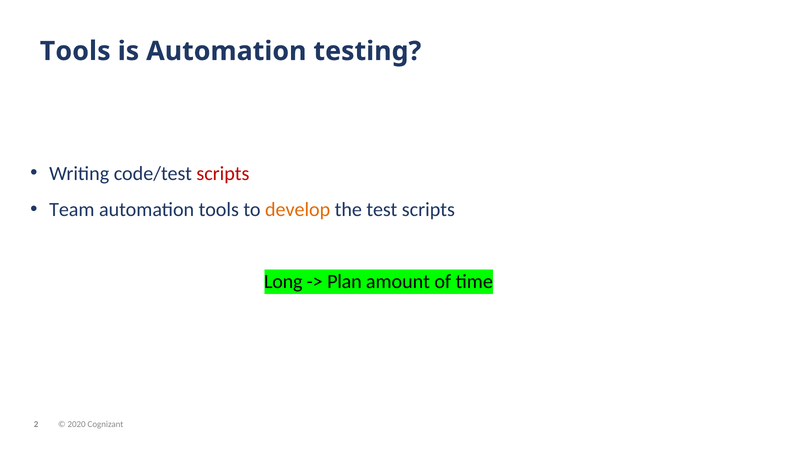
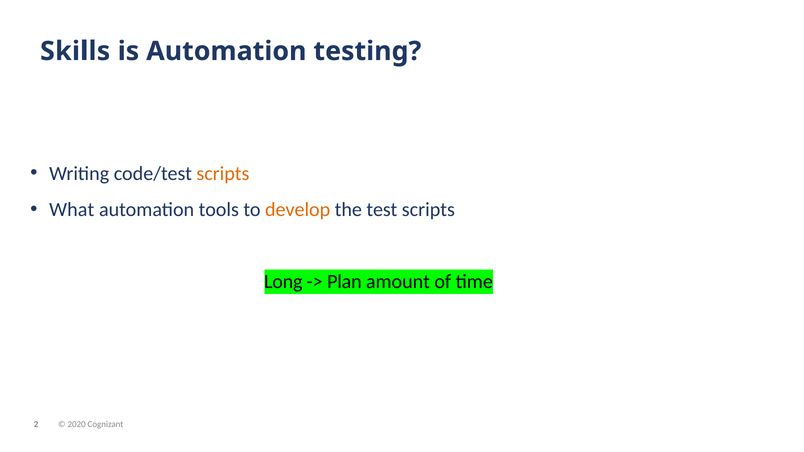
Tools: Tools -> Skills (75, 51)
scripts colour: red -> orange (223, 173)
Team: Team -> What (72, 210)
